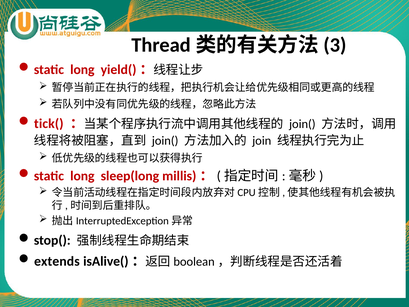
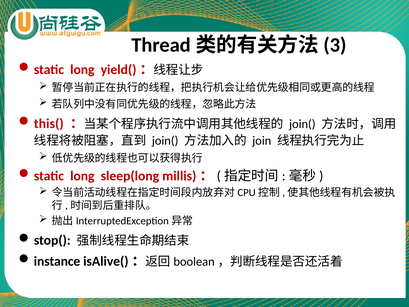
tick(: tick( -> this( (49, 123)
extends: extends -> instance (57, 261)
